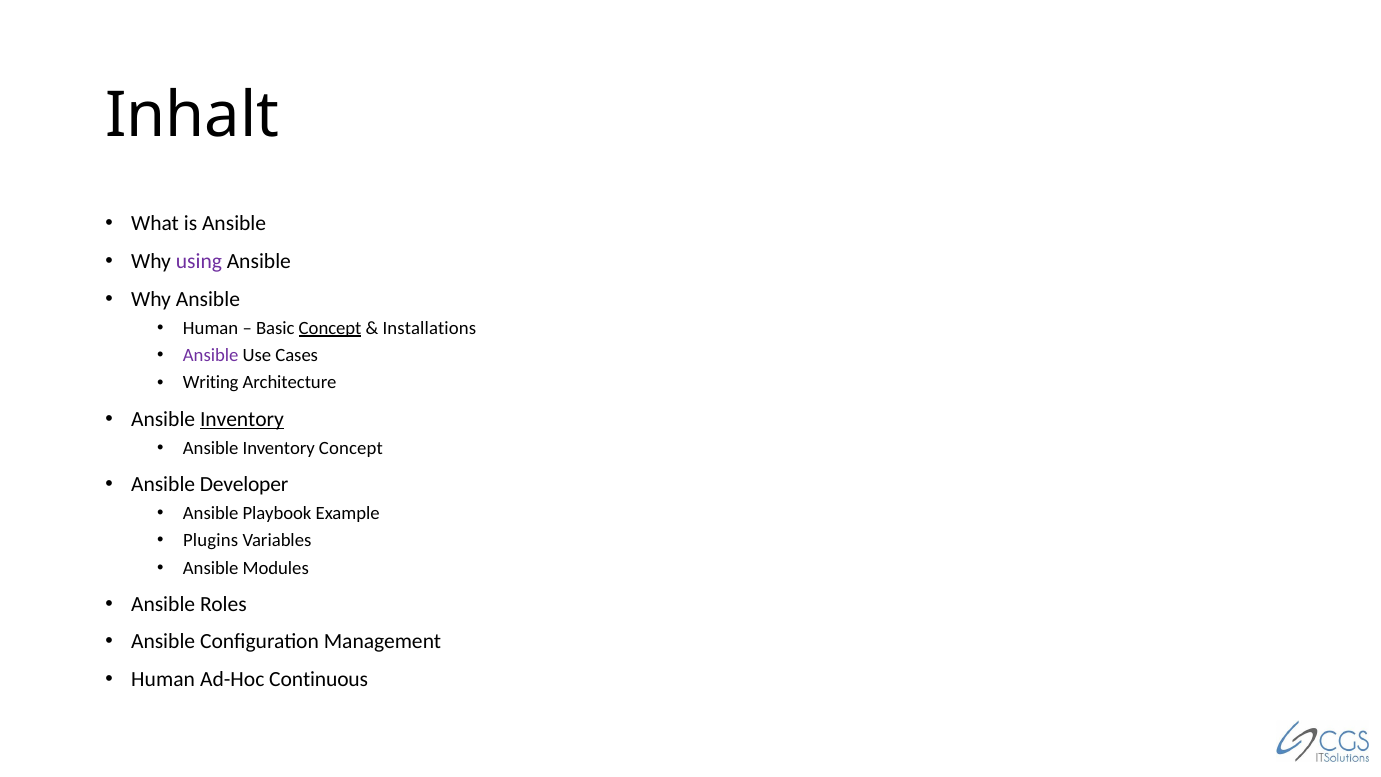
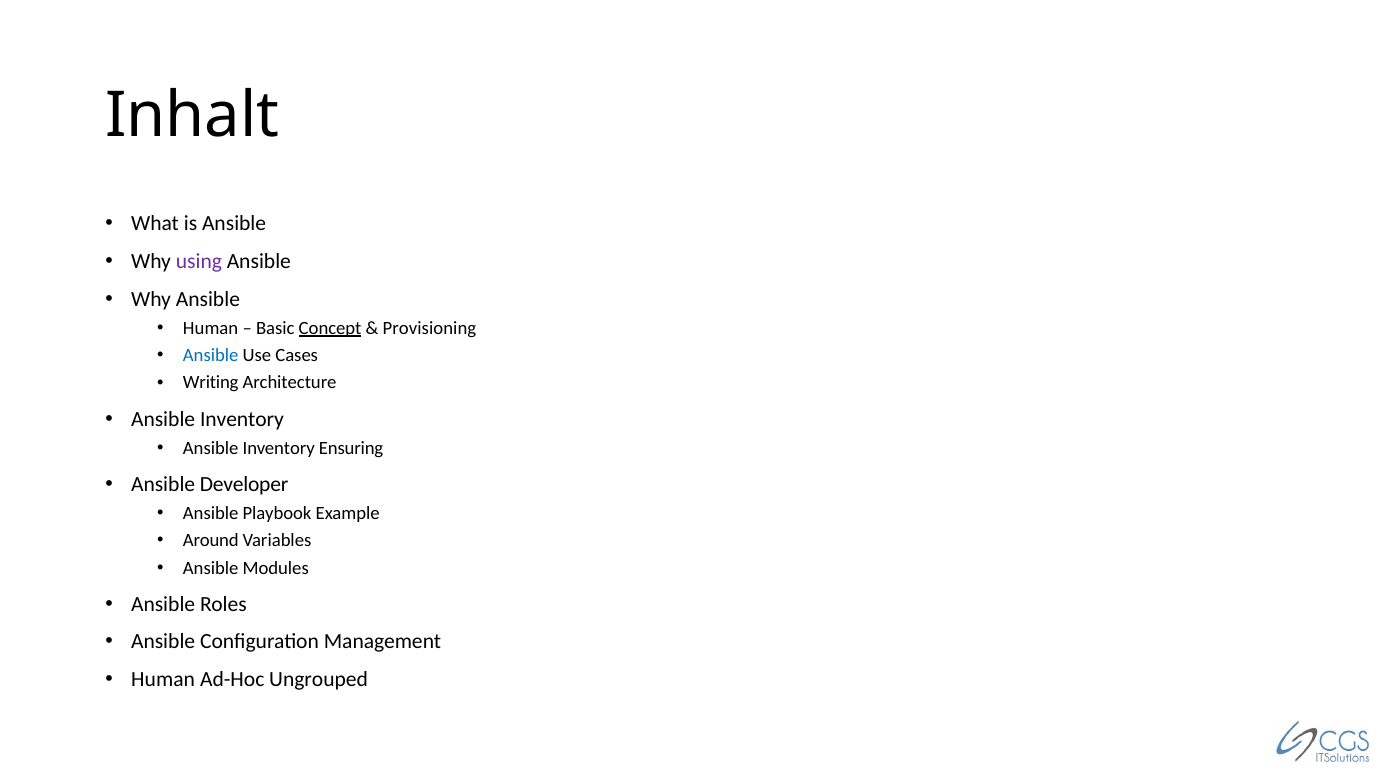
Installations: Installations -> Provisioning (429, 328)
Ansible colour: purple -> blue (211, 355)
Inventory underline: present -> none (242, 419)
Inventory Concept: Concept -> Ensuring (351, 448)
Plugins: Plugins -> Around (211, 540)
Continuous: Continuous -> Ungrouped (319, 679)
